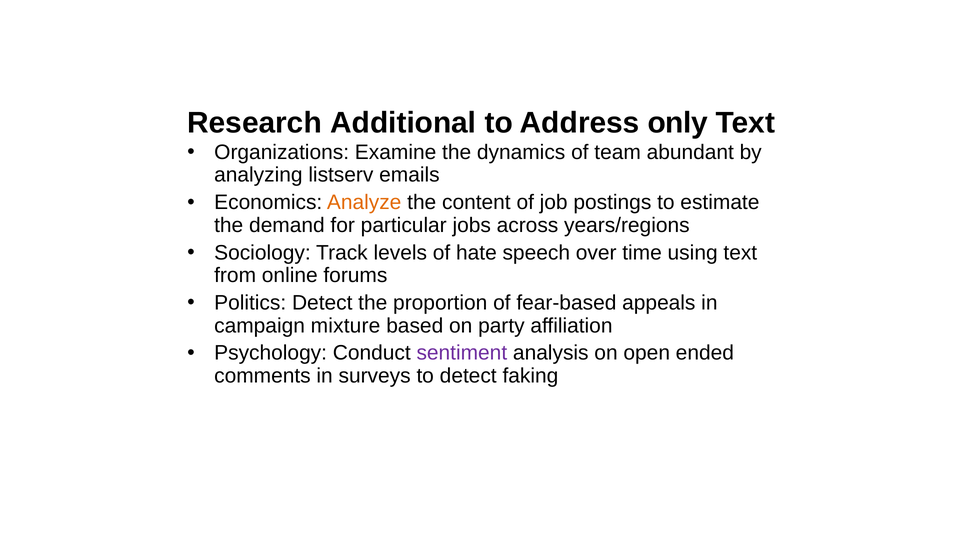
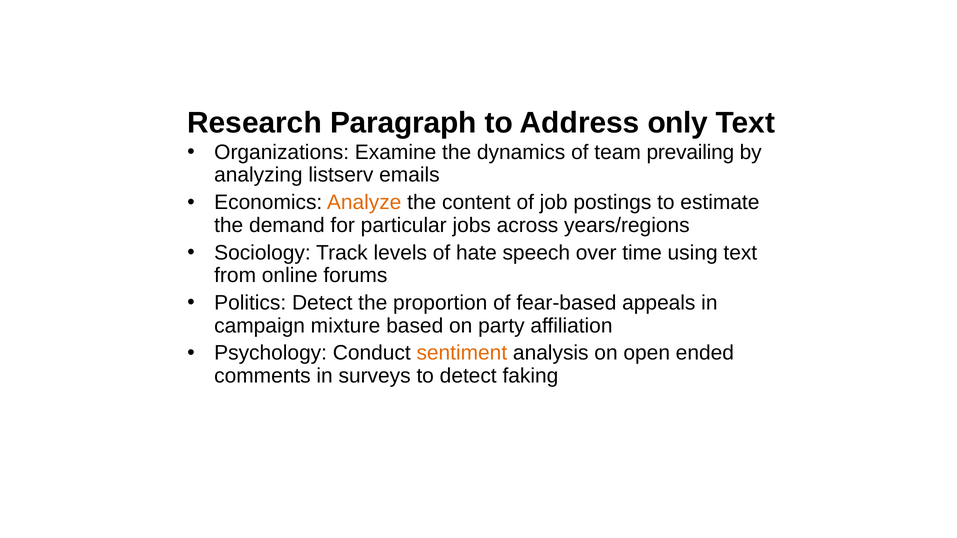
Additional: Additional -> Paragraph (403, 123)
abundant: abundant -> prevailing (690, 152)
sentiment colour: purple -> orange (462, 353)
